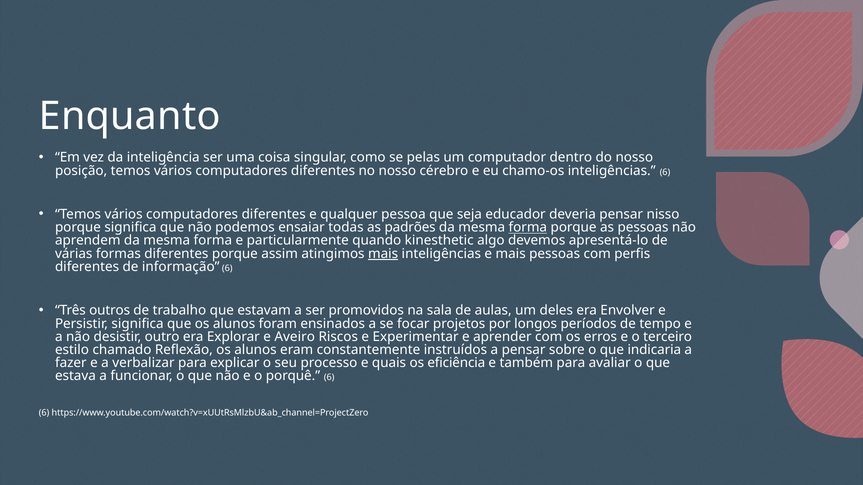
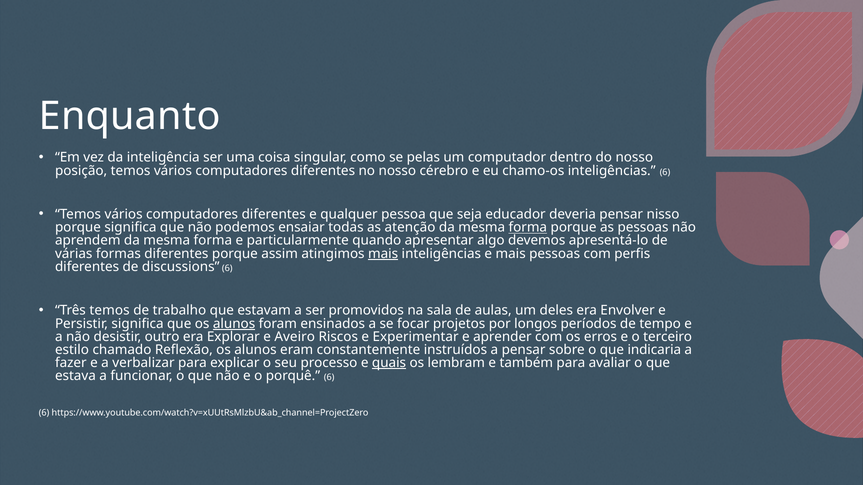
padrões: padrões -> atenção (410, 228)
kinesthetic: kinesthetic -> apresentar (439, 241)
informação: informação -> discussions (181, 267)
Três outros: outros -> temos (110, 311)
alunos underline: none -> present (234, 324)
quais underline: none -> present (389, 363)
eficiência: eficiência -> lembram (456, 363)
